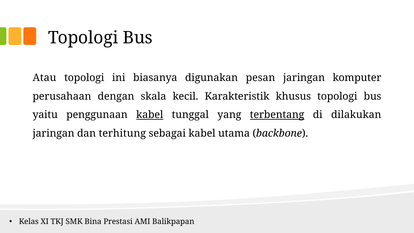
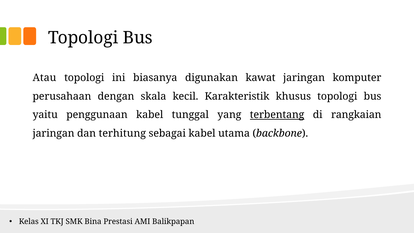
pesan: pesan -> kawat (261, 78)
kabel underline: present -> none (150, 115)
dilakukan: dilakukan -> rangkaian (356, 115)
